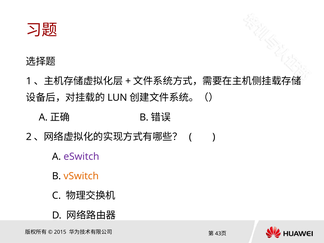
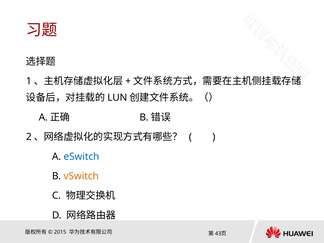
eSwitch colour: purple -> blue (81, 157)
